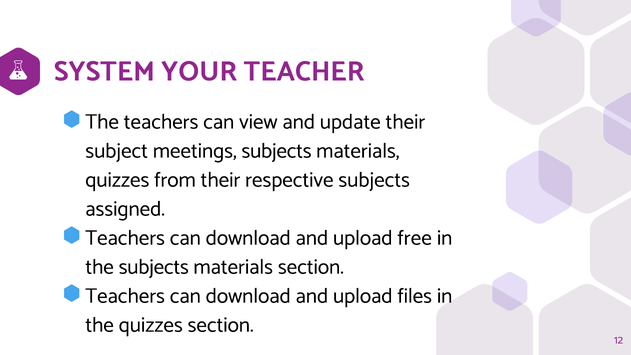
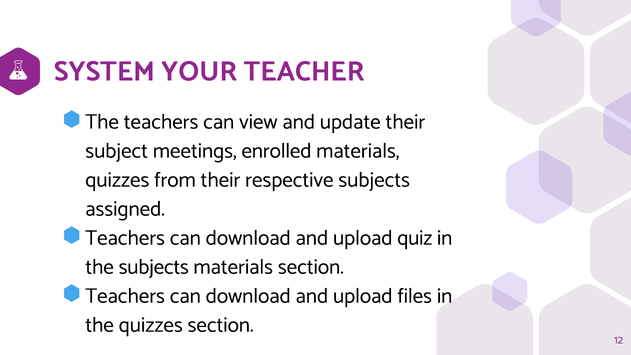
meetings subjects: subjects -> enrolled (276, 151)
free: free -> quiz (415, 238)
